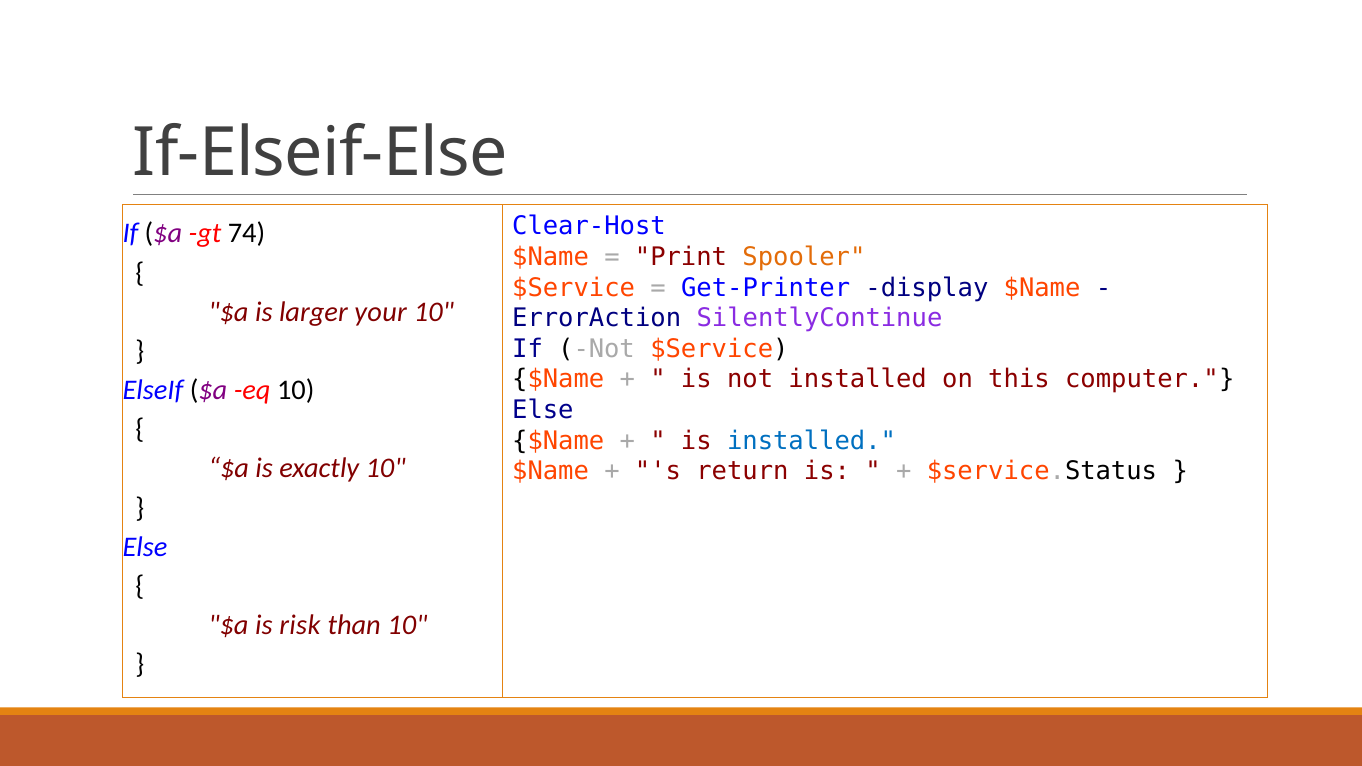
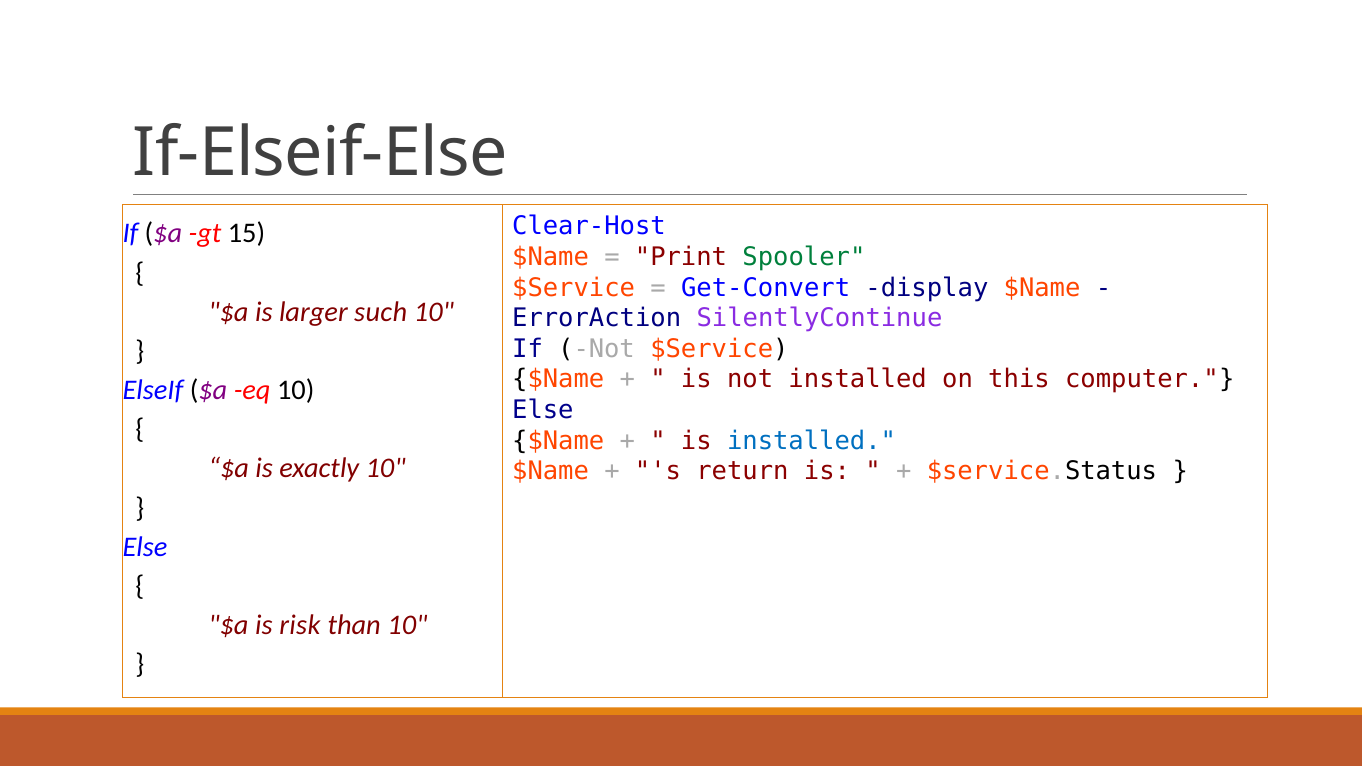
74: 74 -> 15 (247, 234)
Spooler colour: orange -> green (804, 257)
Get-Printer: Get-Printer -> Get-Convert (766, 288)
your: your -> such (381, 312)
